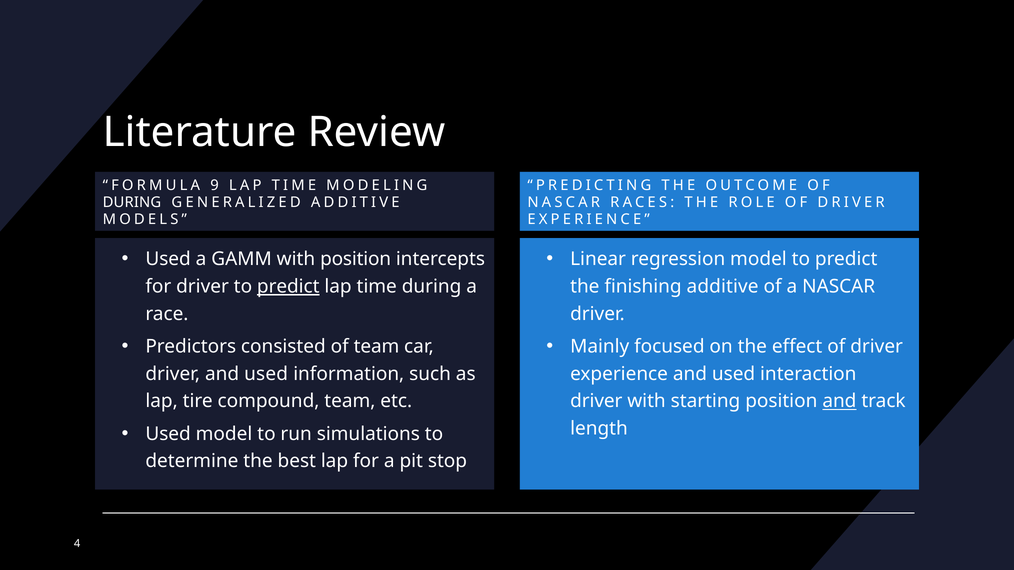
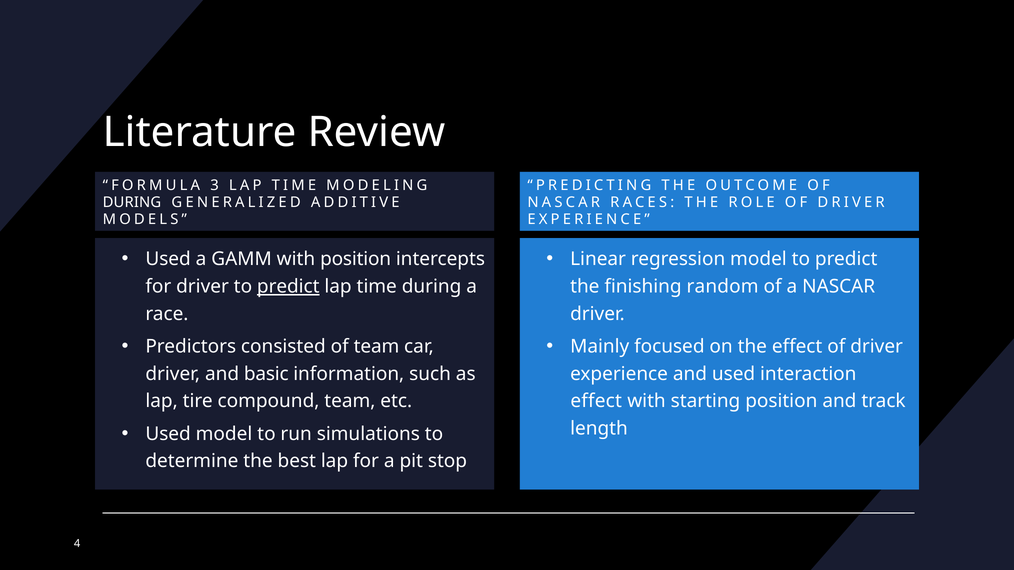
9: 9 -> 3 (215, 185)
finishing additive: additive -> random (723, 287)
driver and used: used -> basic (266, 374)
driver: driver -> effect (596, 401)
and underline: present -> none (839, 401)
